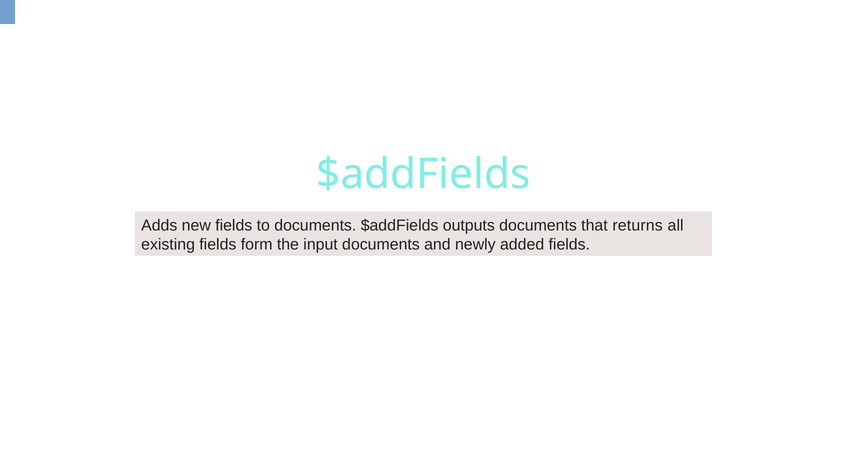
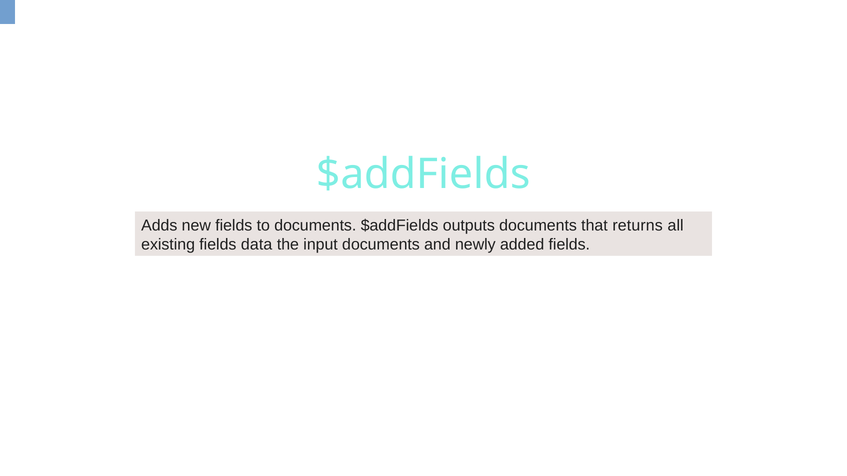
form: form -> data (257, 245)
